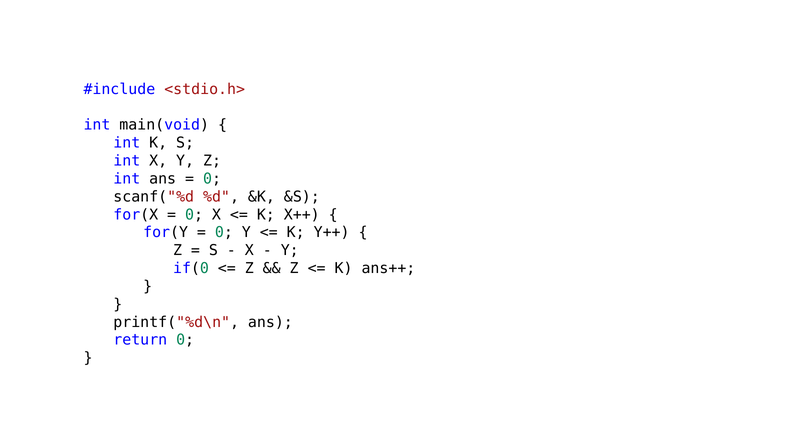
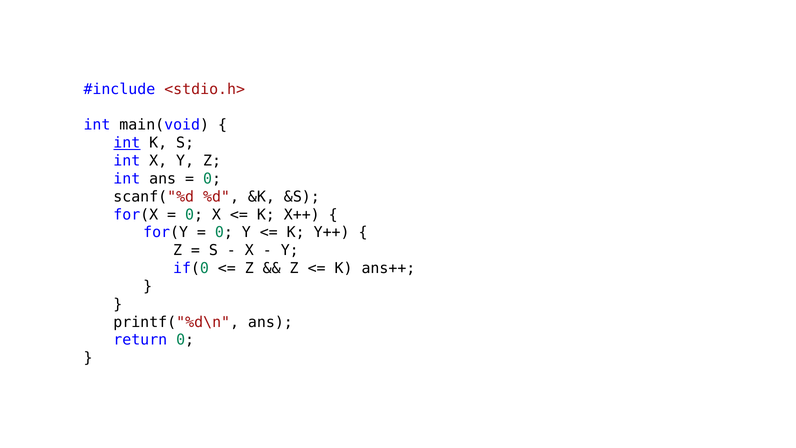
int underline: none -> present (127, 143)
